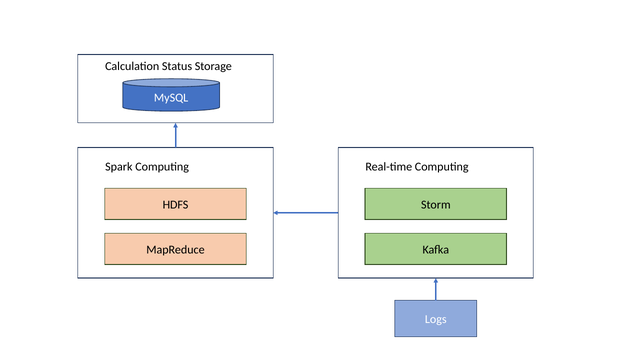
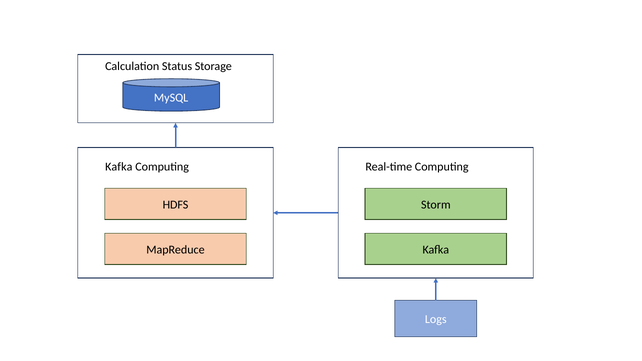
Spark: Spark -> Kafka (119, 167)
